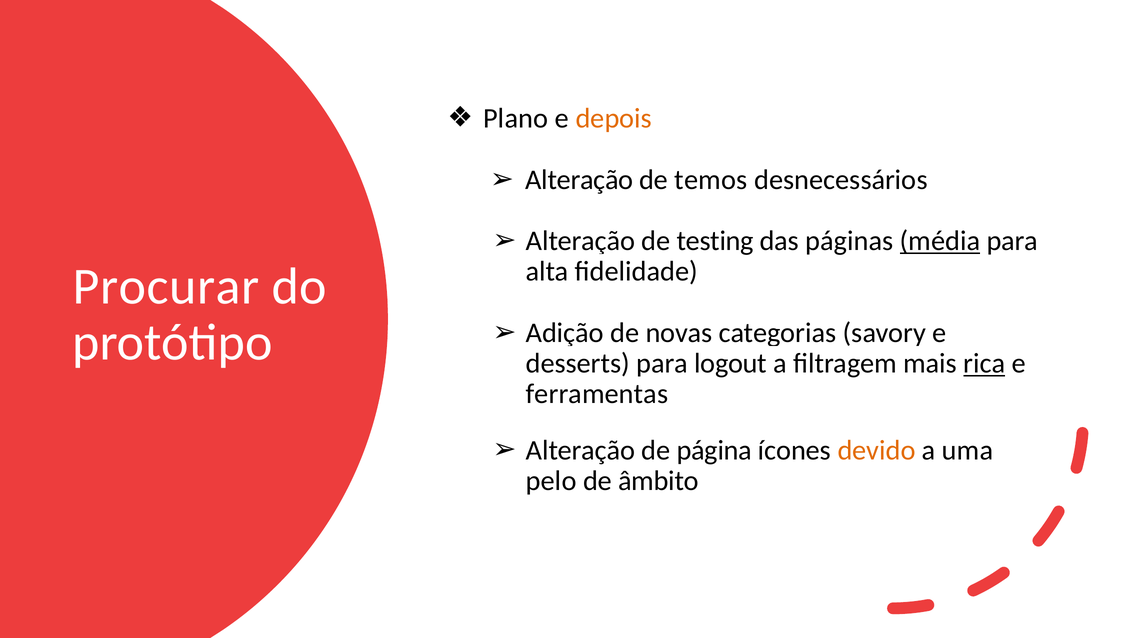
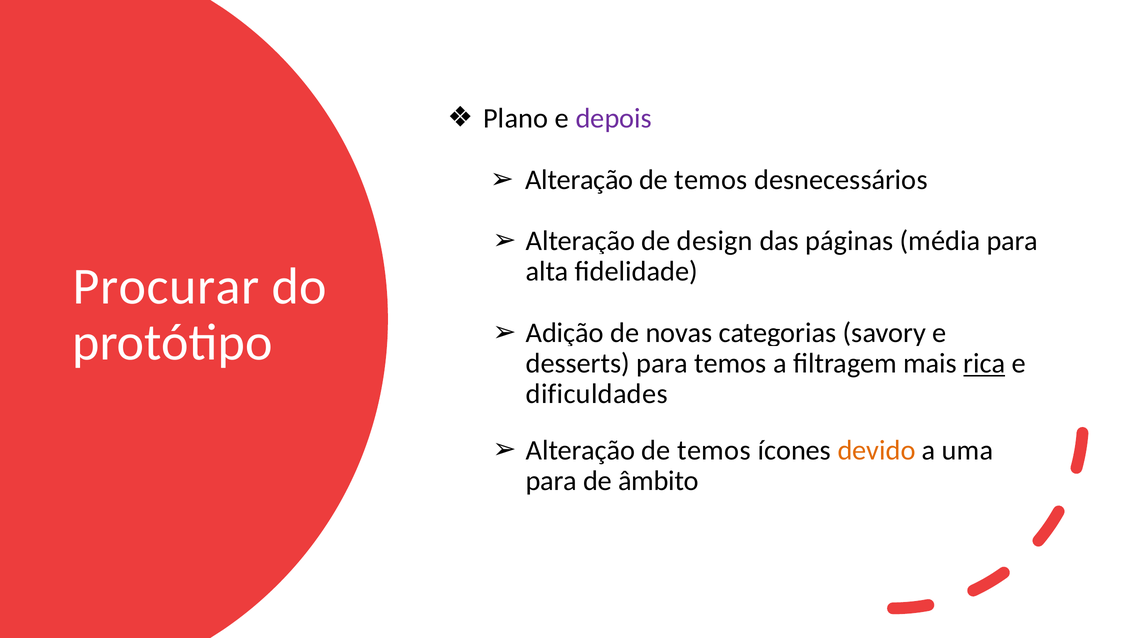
depois colour: orange -> purple (614, 119)
testing: testing -> design (715, 241)
média underline: present -> none (940, 241)
para logout: logout -> temos (730, 364)
ferramentas: ferramentas -> dificuldades (597, 394)
página: página -> temos (714, 451)
pelo: pelo -> para (551, 481)
